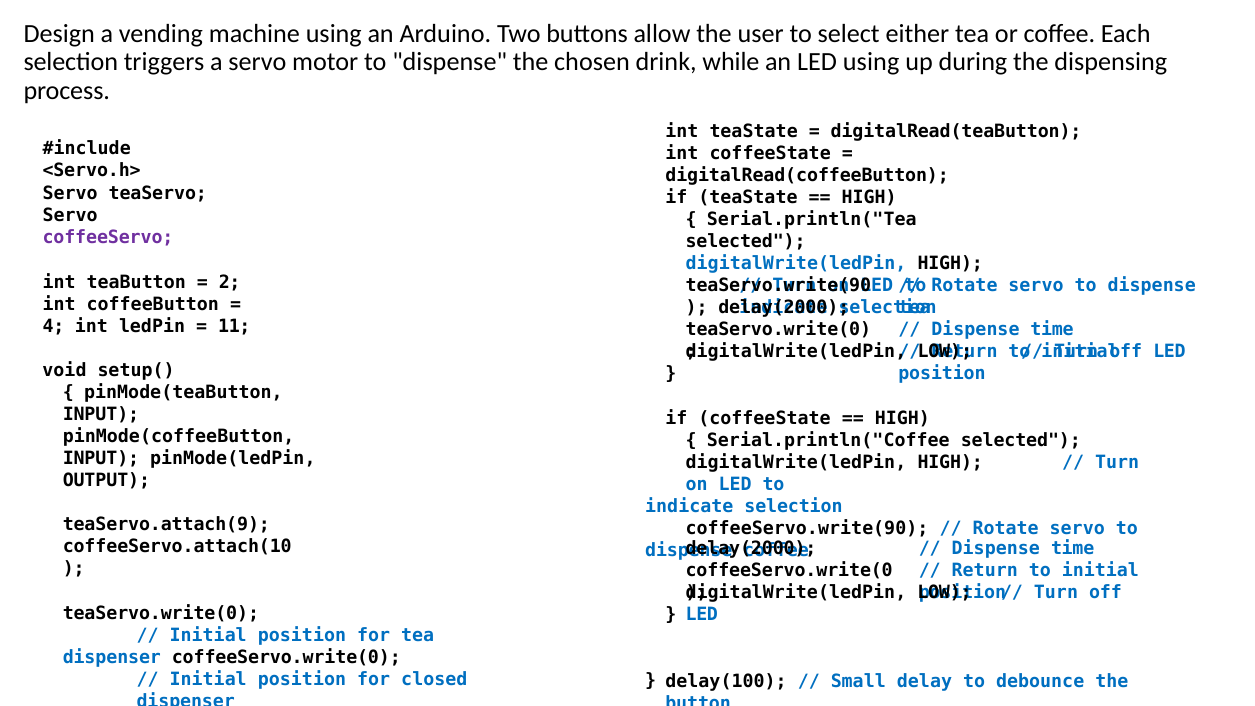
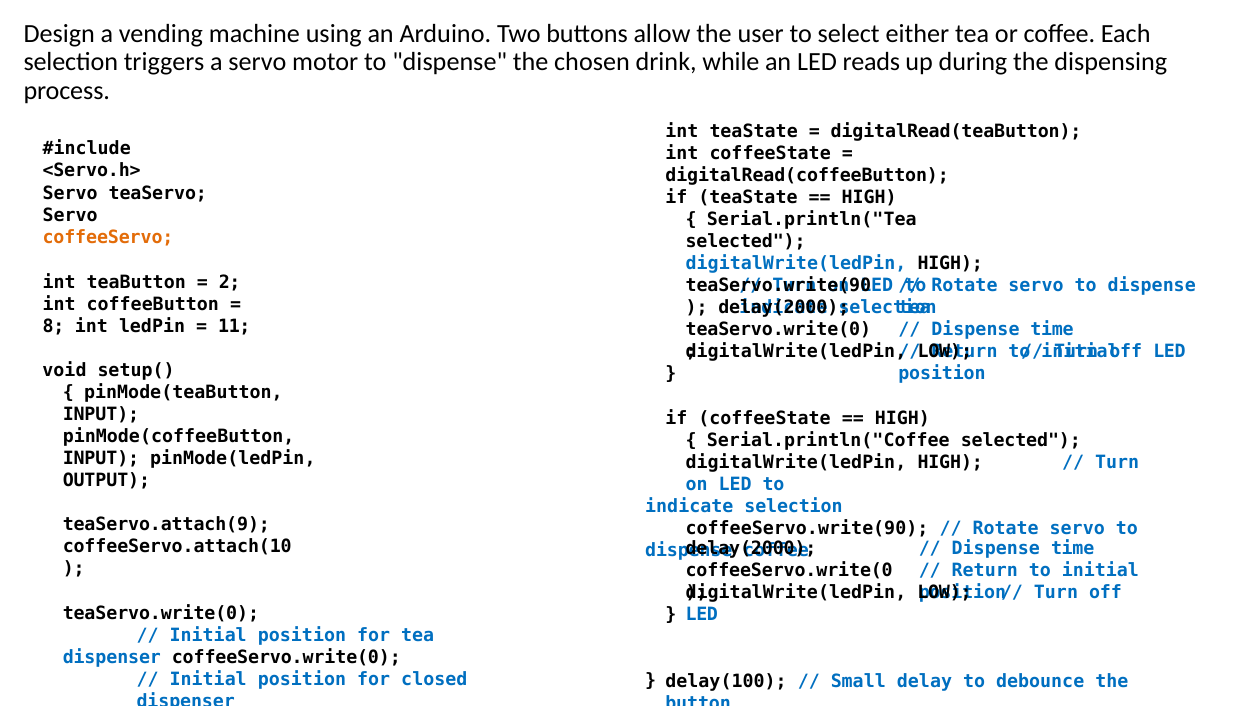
LED using: using -> reads (871, 62)
coffeeServo colour: purple -> orange (108, 238)
4: 4 -> 8 (53, 326)
